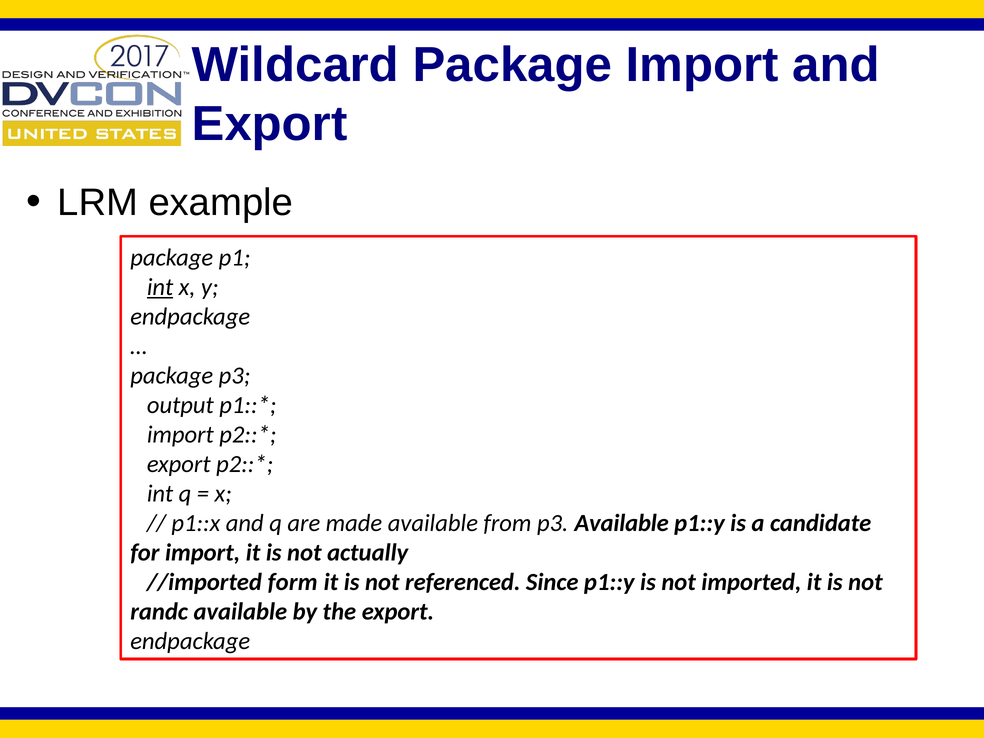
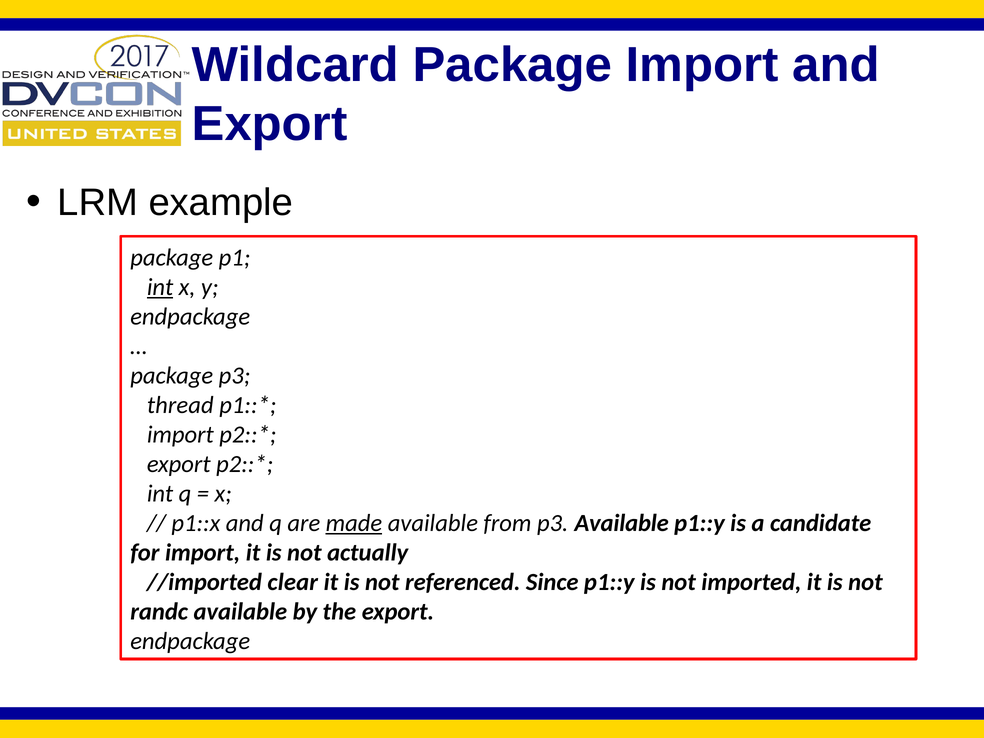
output: output -> thread (180, 405)
made underline: none -> present (354, 523)
form: form -> clear (293, 582)
